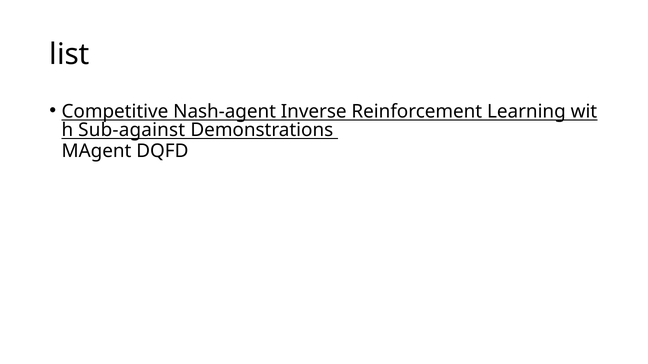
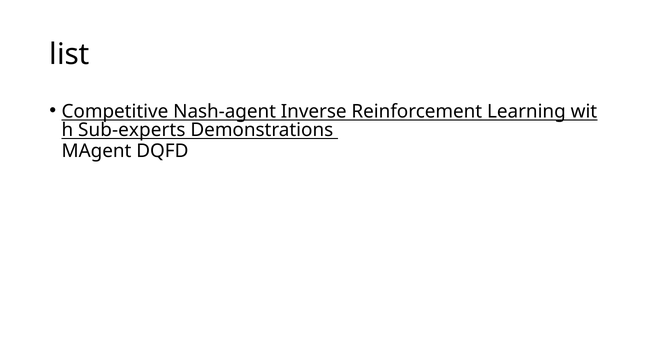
Sub-against: Sub-against -> Sub-experts (132, 130)
